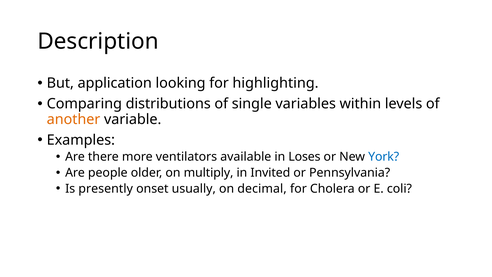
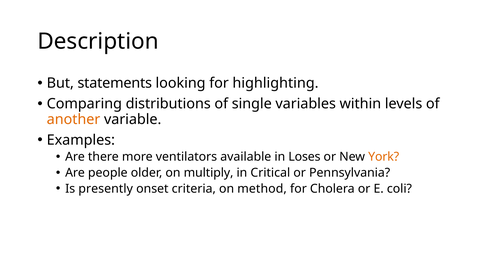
application: application -> statements (115, 83)
York colour: blue -> orange (384, 157)
Invited: Invited -> Critical (270, 173)
usually: usually -> criteria (194, 188)
decimal: decimal -> method (262, 188)
